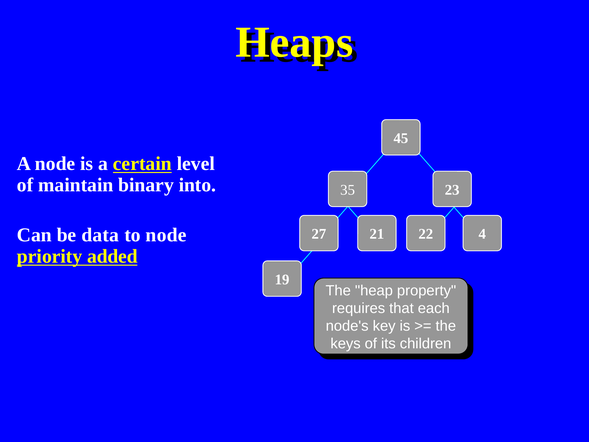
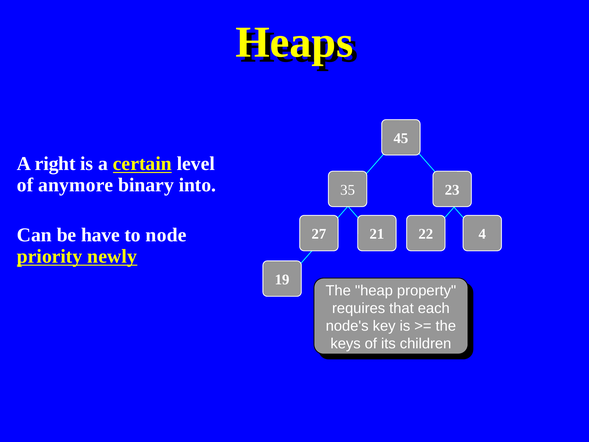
A node: node -> right (55, 164)
maintain: maintain -> anymore (76, 185)
data: data -> have (100, 235)
added: added -> newly (112, 256)
